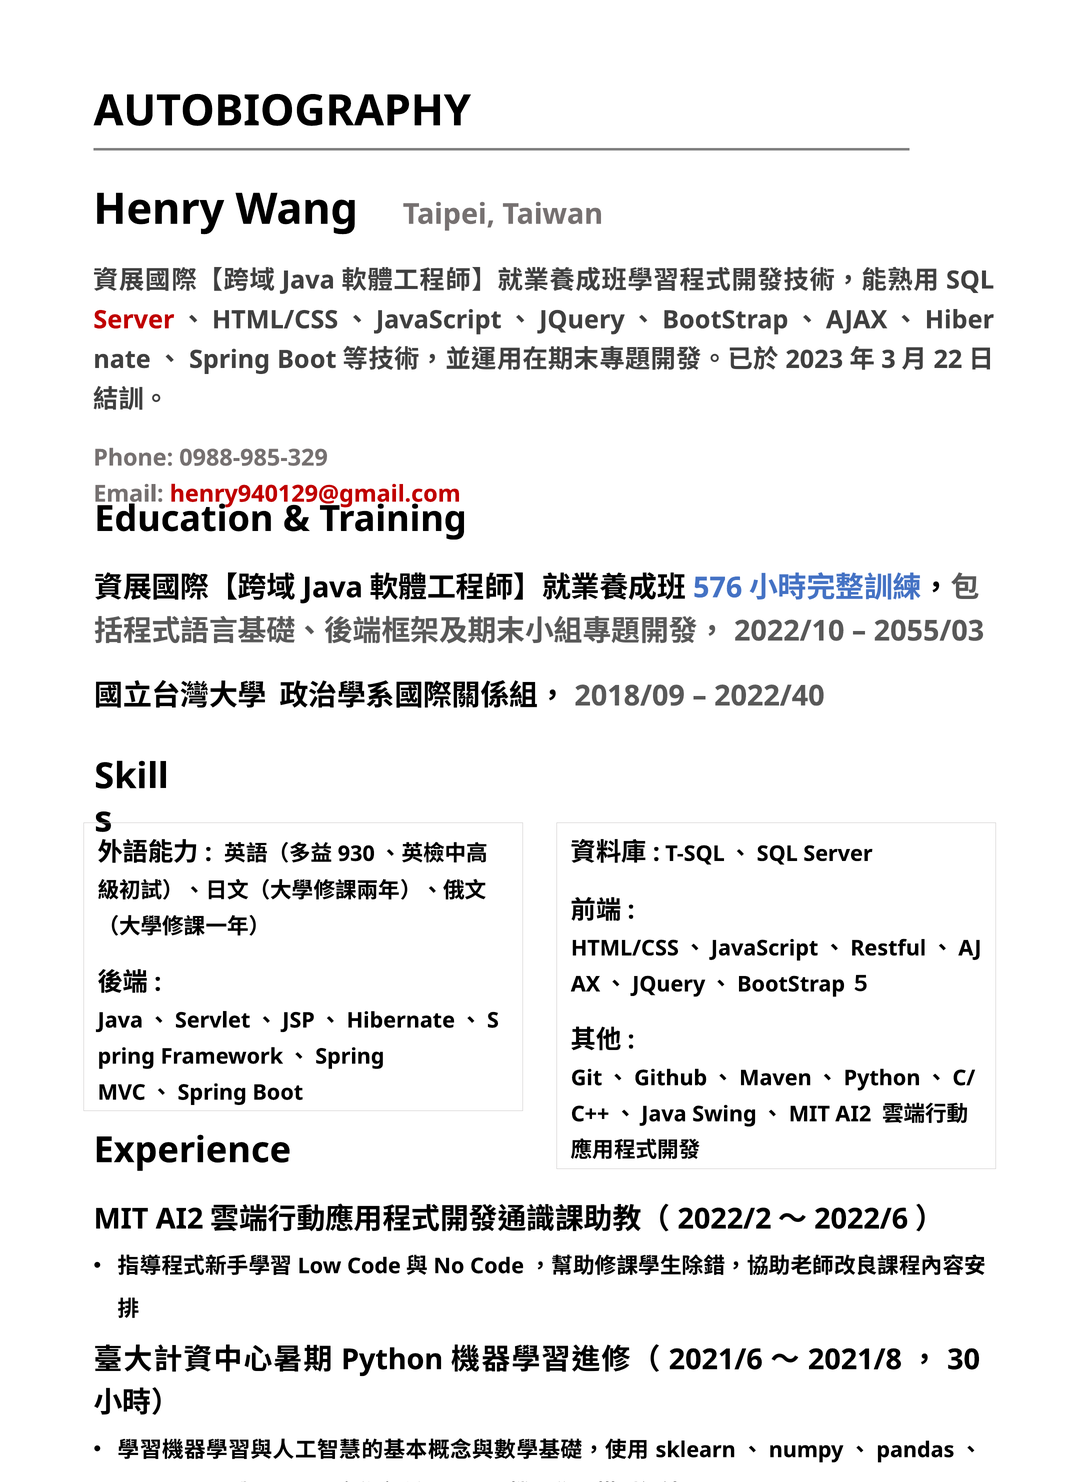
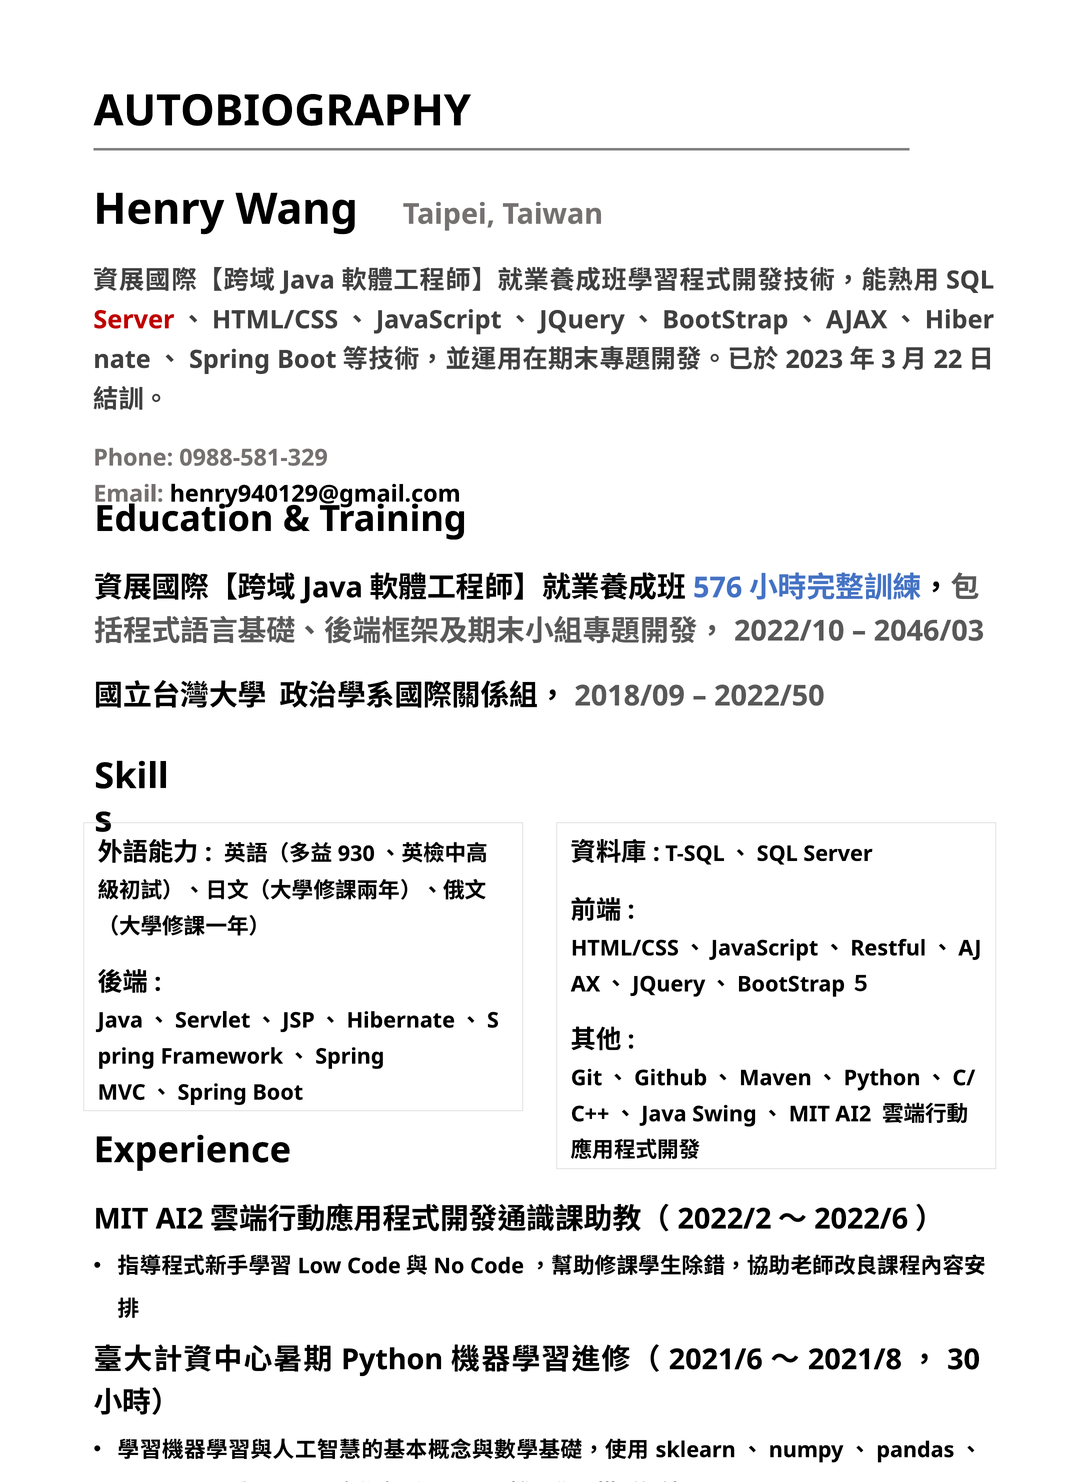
0988-985-329: 0988-985-329 -> 0988-581-329 (254, 458)
henry940129@gmail.com colour: red -> black (315, 494)
2055/03: 2055/03 -> 2046/03 (929, 631)
2022/40: 2022/40 -> 2022/50 (769, 696)
